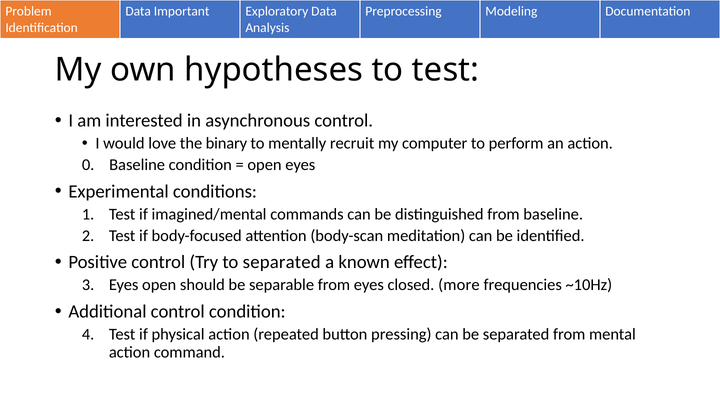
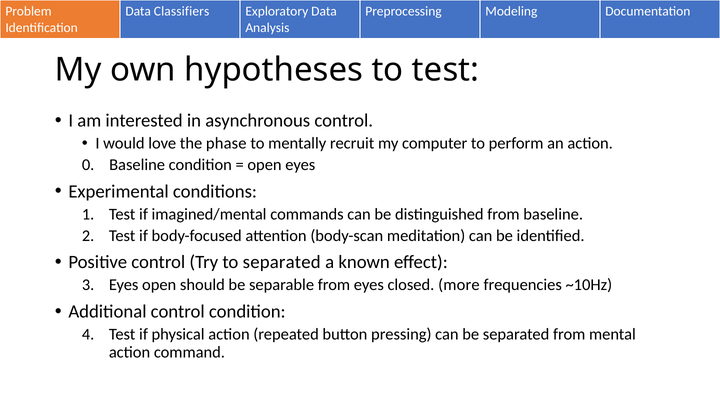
Important: Important -> Classifiers (182, 11)
binary: binary -> phase (226, 143)
